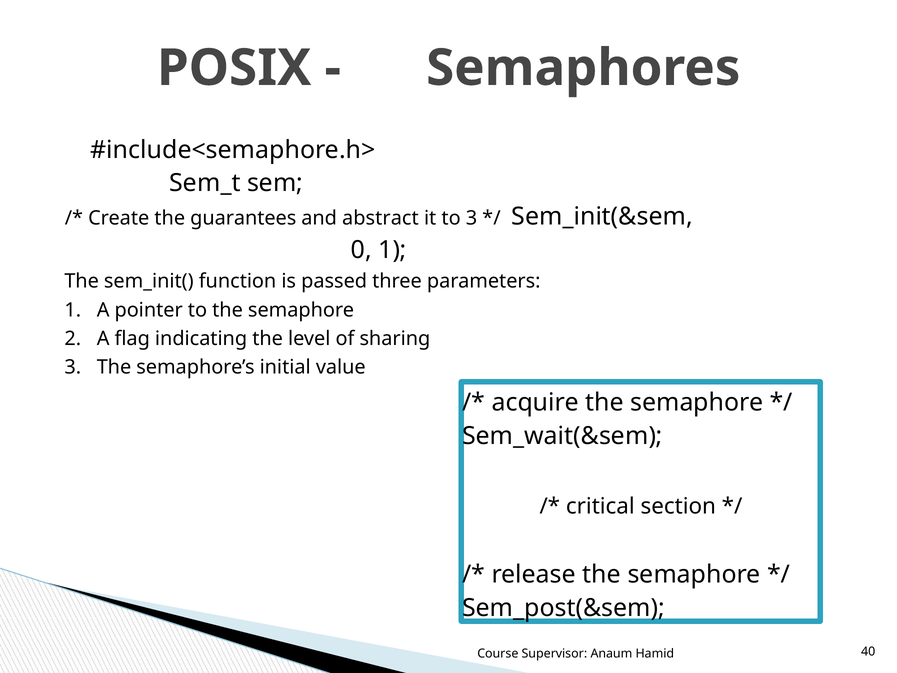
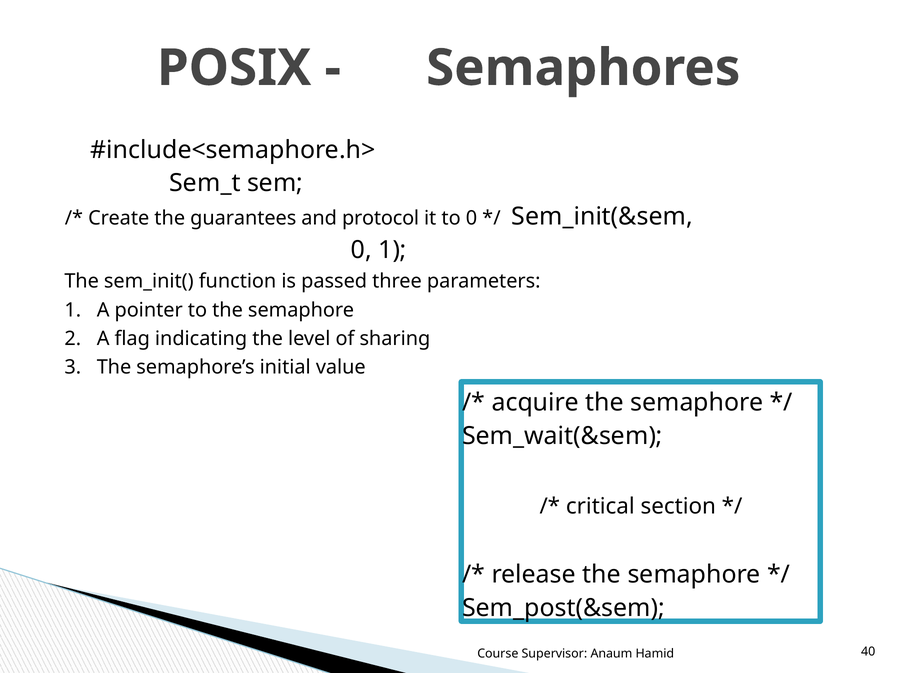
abstract: abstract -> protocol (381, 218)
to 3: 3 -> 0 (472, 218)
